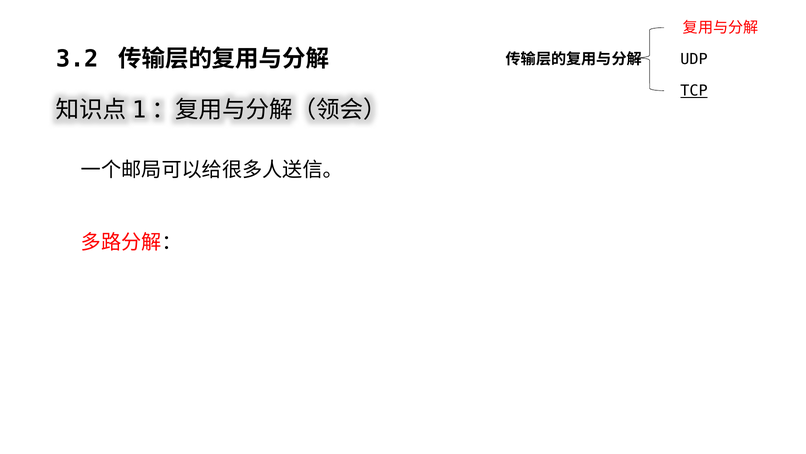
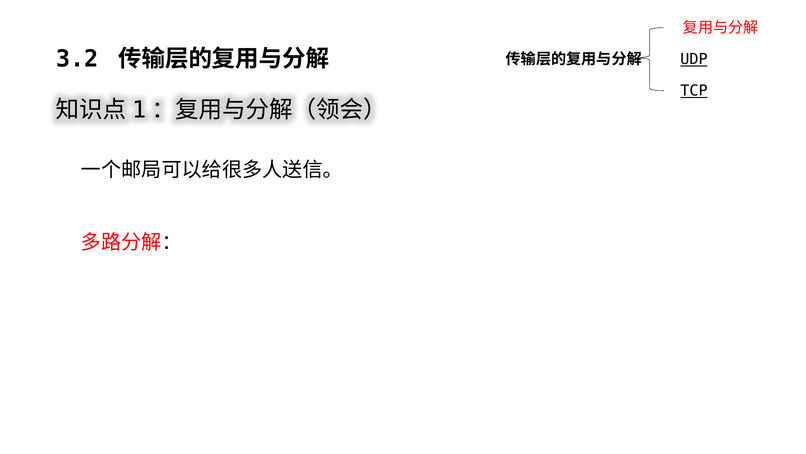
UDP underline: none -> present (694, 59)
